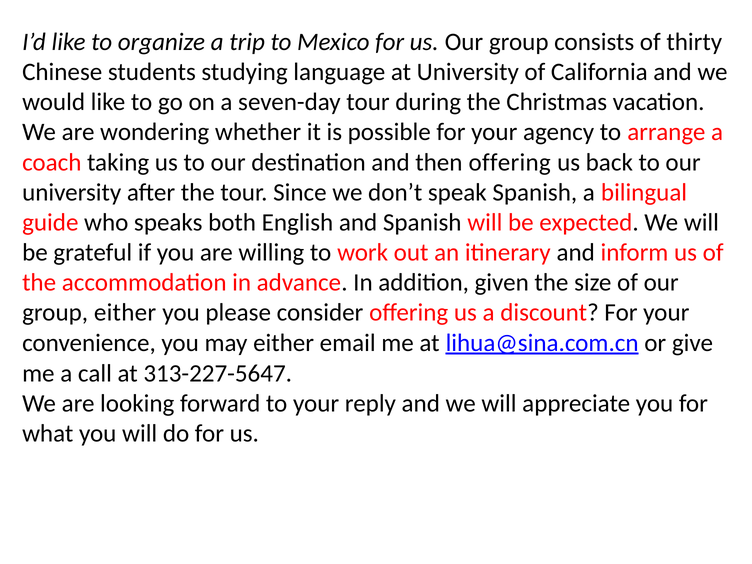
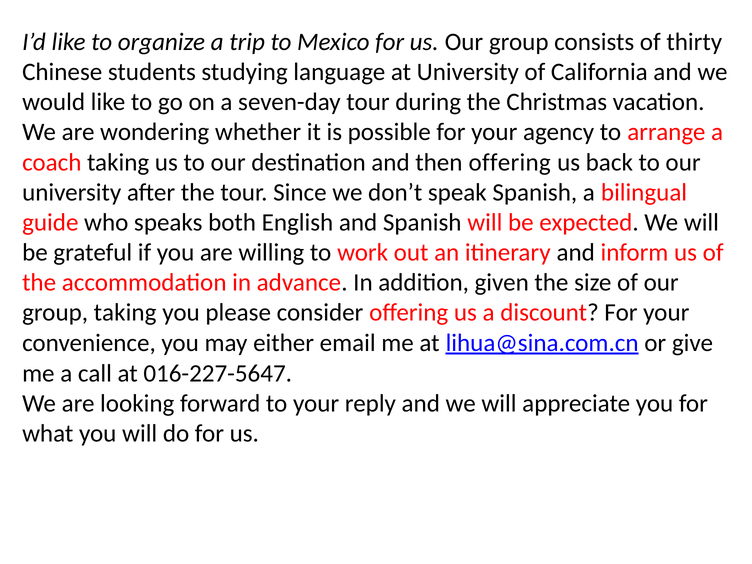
group either: either -> taking (125, 313)
313-227-5647: 313-227-5647 -> 016-227-5647 (218, 373)
